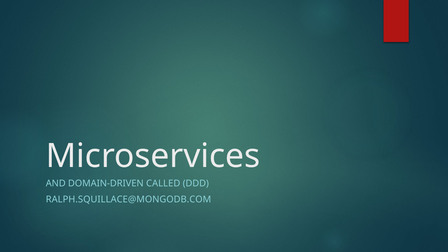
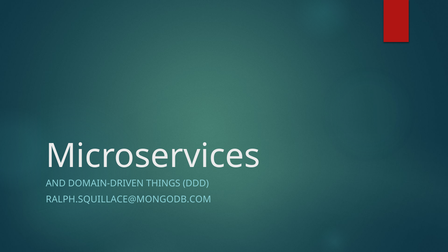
CALLED: CALLED -> THINGS (163, 183)
